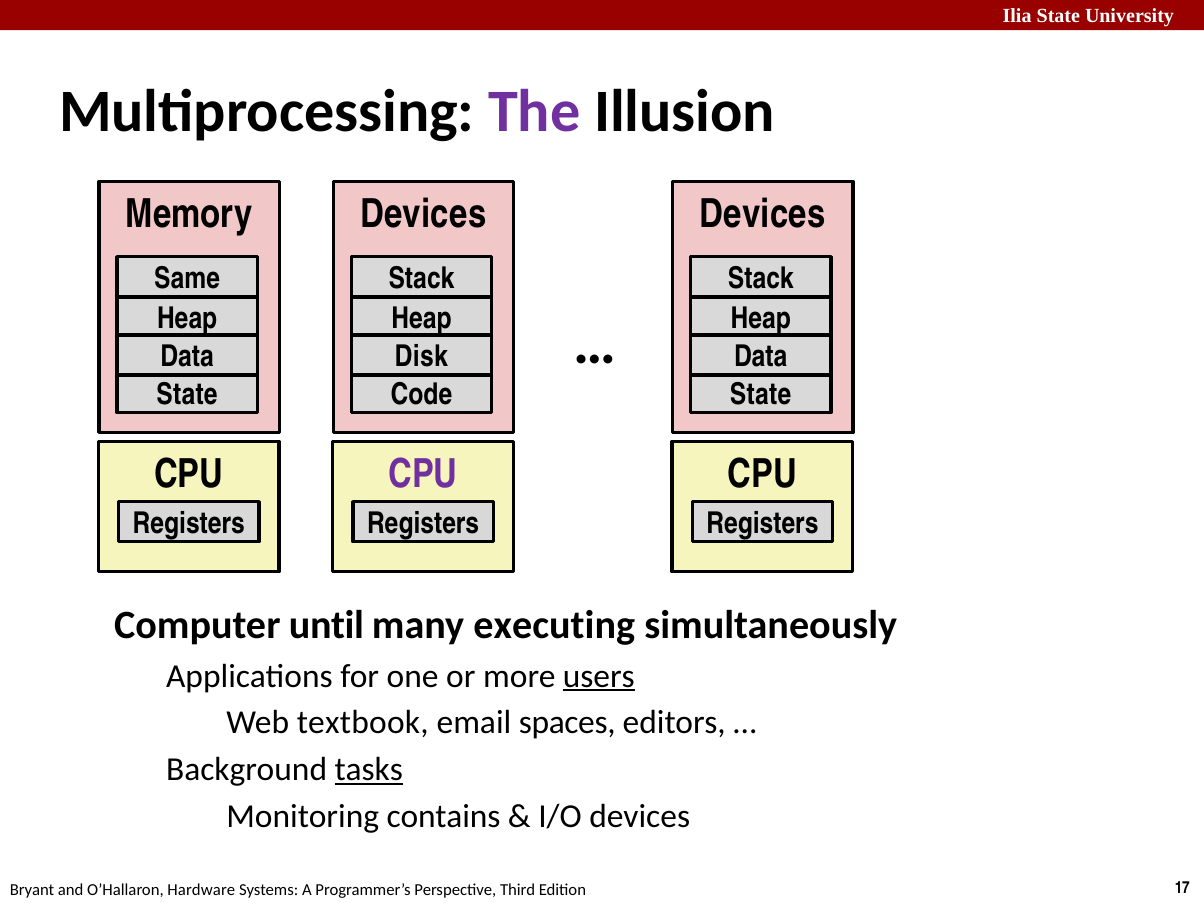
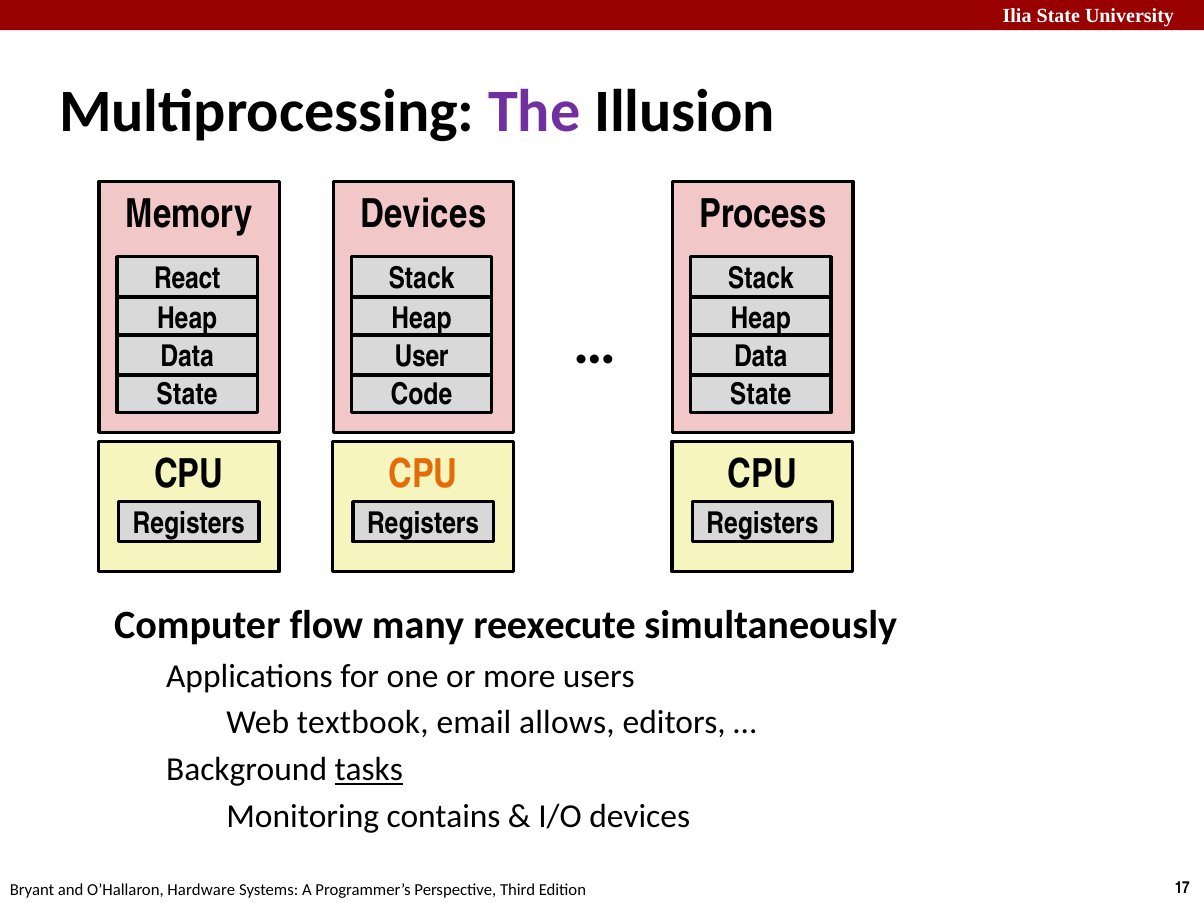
Devices: Devices -> Process (763, 215)
Same: Same -> React (187, 279)
Disk: Disk -> User (422, 357)
CPU colour: purple -> orange (423, 474)
until: until -> flow (326, 626)
executing: executing -> reexecute (554, 626)
users underline: present -> none (599, 676)
spaces: spaces -> allows (567, 723)
